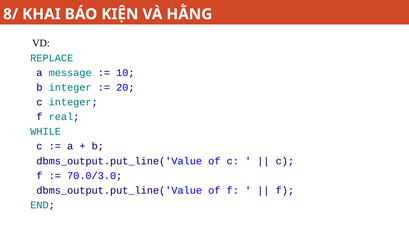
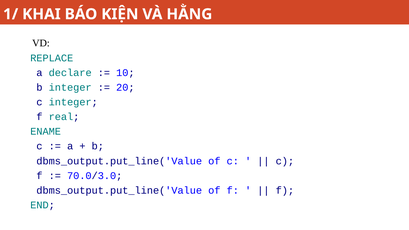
8/: 8/ -> 1/ (11, 14)
message: message -> declare (70, 73)
WHILE: WHILE -> ENAME (46, 132)
